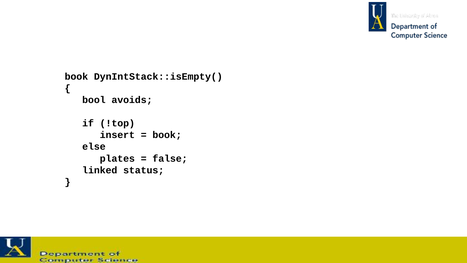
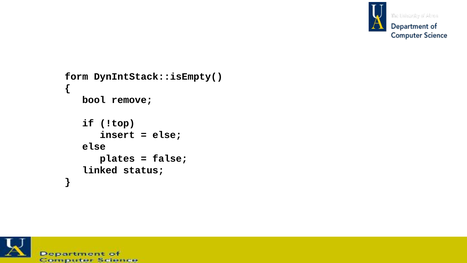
book: book -> form (76, 77)
avoids: avoids -> remove (132, 100)
book: book -> else (167, 135)
